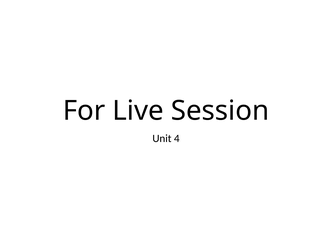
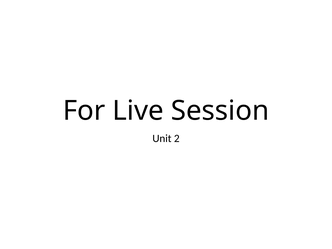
4: 4 -> 2 (177, 138)
